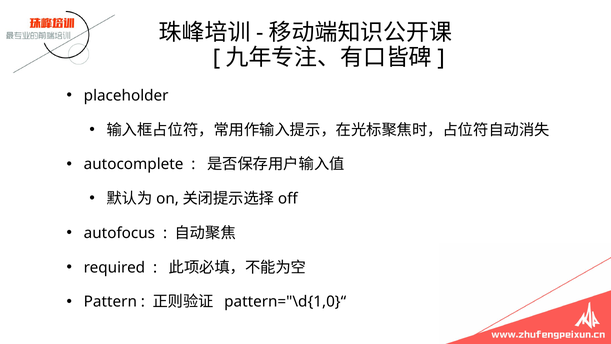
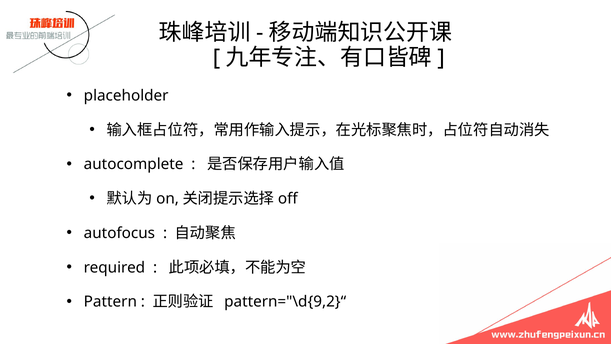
pattern="\d{1,0}“: pattern="\d{1,0}“ -> pattern="\d{9,2}“ (285, 302)
